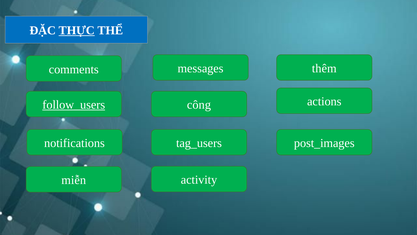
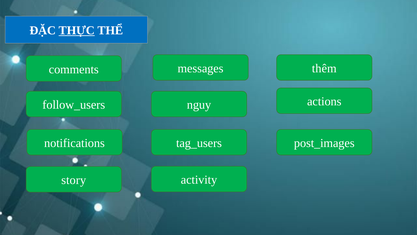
follow_users underline: present -> none (74, 105)
công: công -> nguy (199, 105)
miễn: miễn -> story (74, 180)
